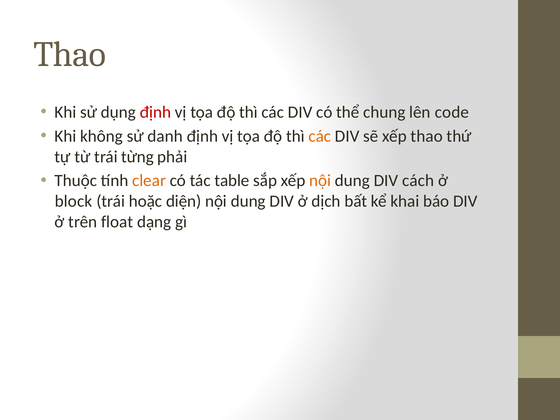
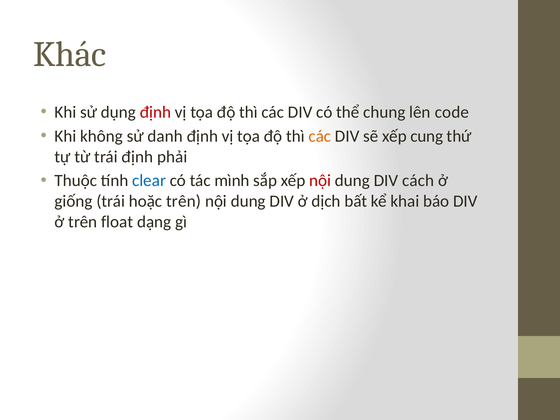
Thao: Thao -> Khác (70, 54)
xếp thao: thao -> cung (427, 136)
trái từng: từng -> định (137, 157)
clear colour: orange -> blue (149, 181)
table: table -> mình (232, 181)
nội colour: orange -> red (320, 181)
block: block -> giống (74, 201)
hoặc diện: diện -> trên (184, 201)
